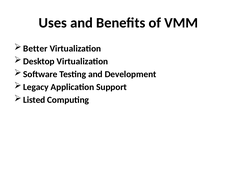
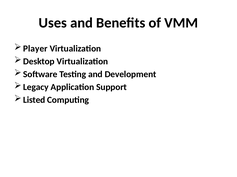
Better: Better -> Player (35, 49)
